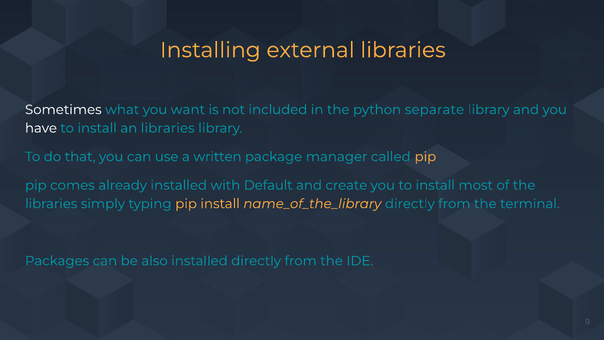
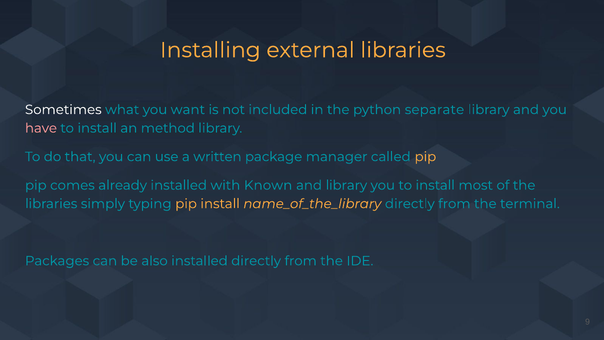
have colour: white -> pink (41, 128)
an libraries: libraries -> method (168, 128)
Default: Default -> Known (268, 185)
and create: create -> library (346, 185)
